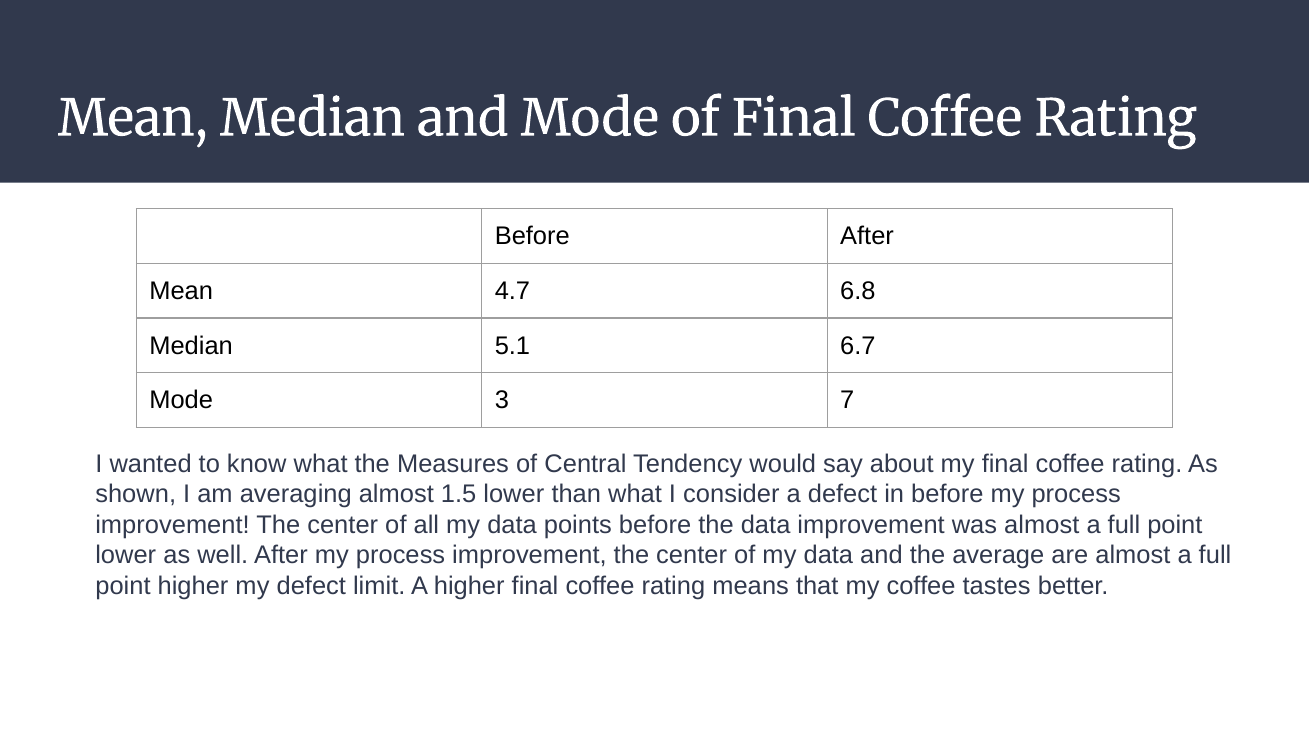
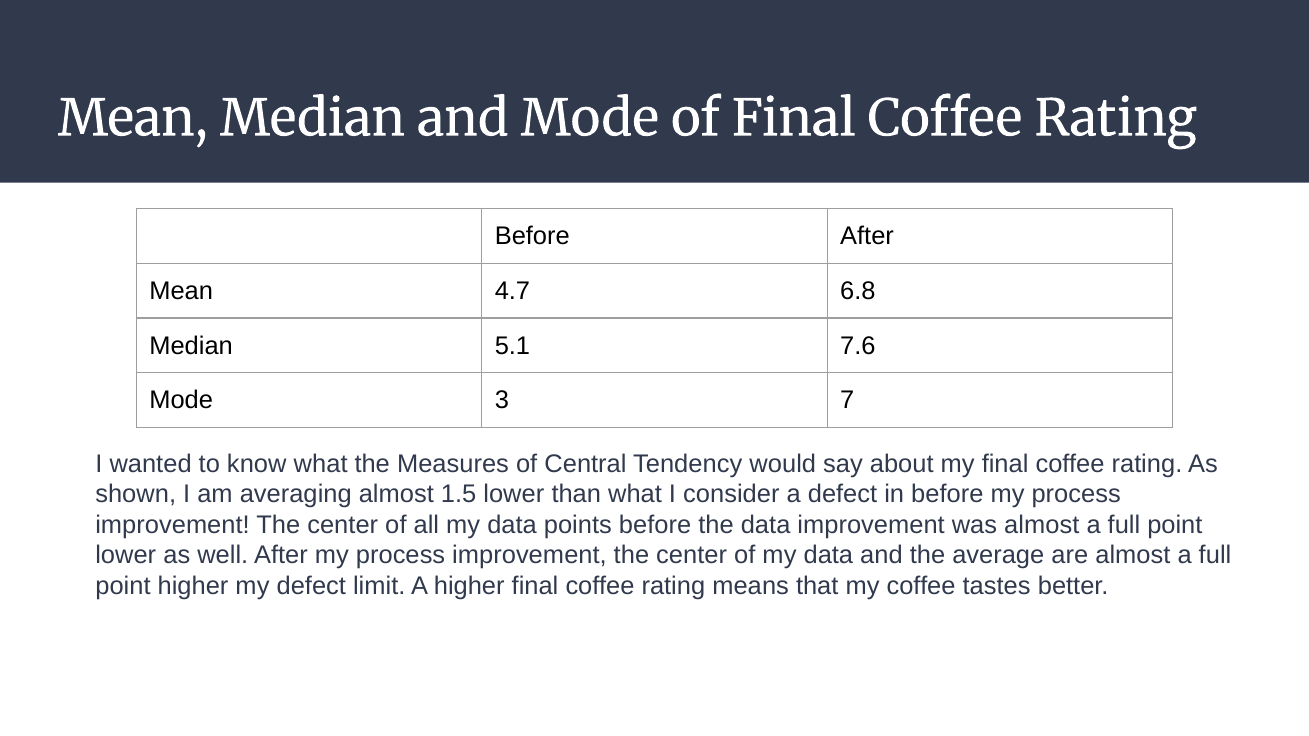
6.7: 6.7 -> 7.6 (858, 346)
